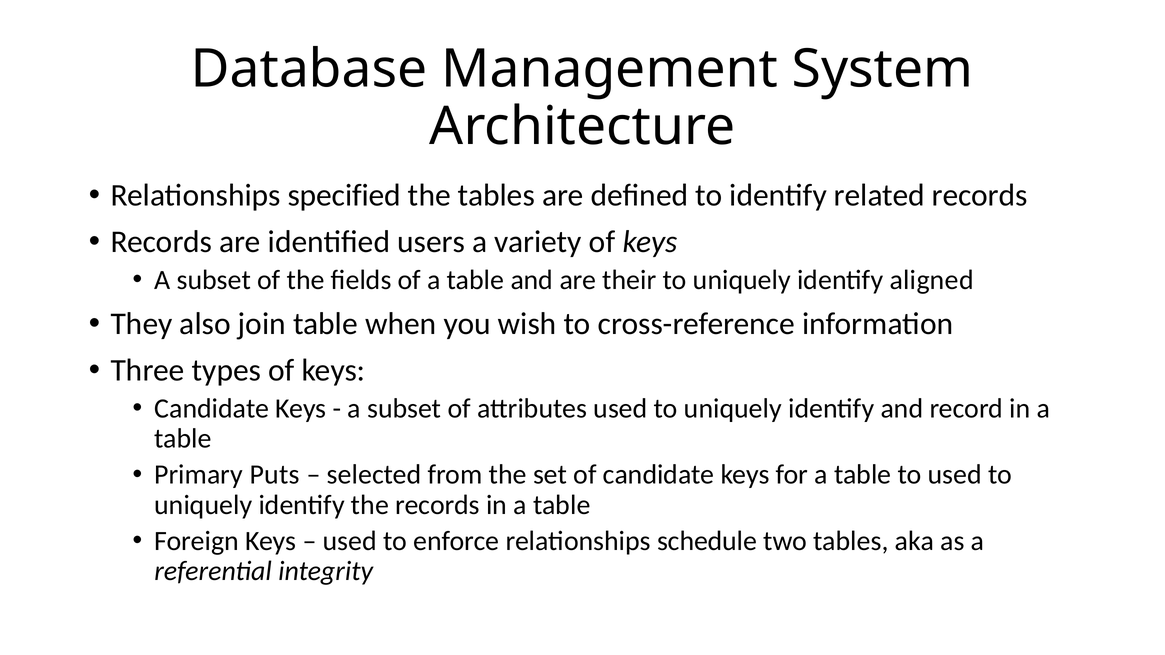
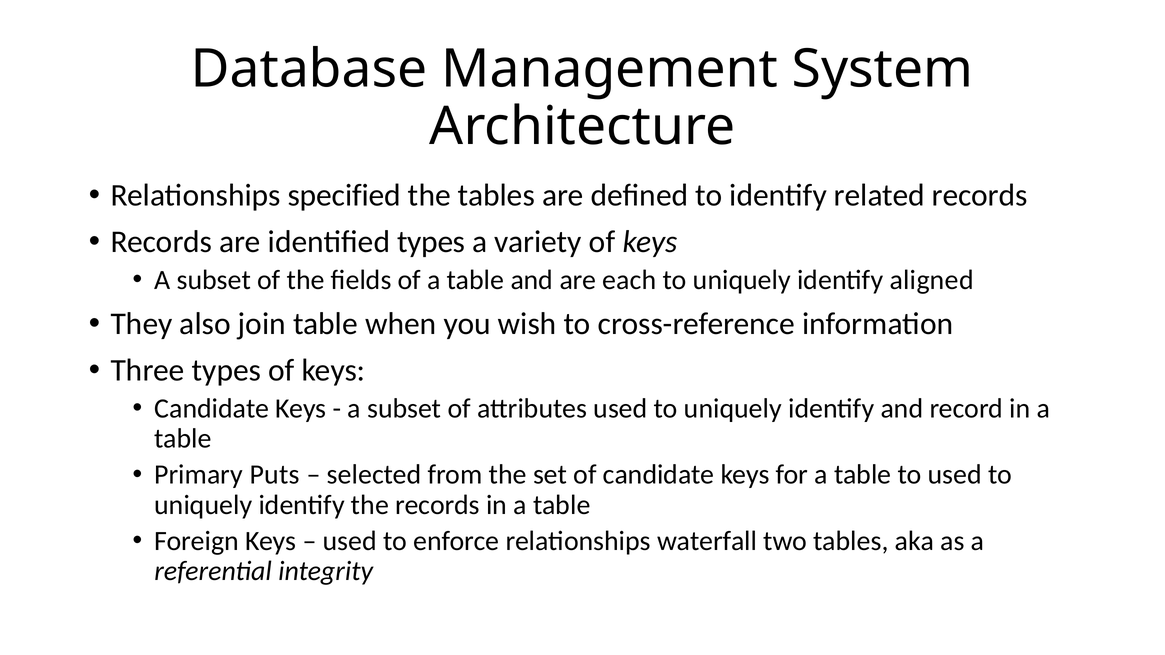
identified users: users -> types (431, 242)
their: their -> each (629, 280)
schedule: schedule -> waterfall (707, 541)
